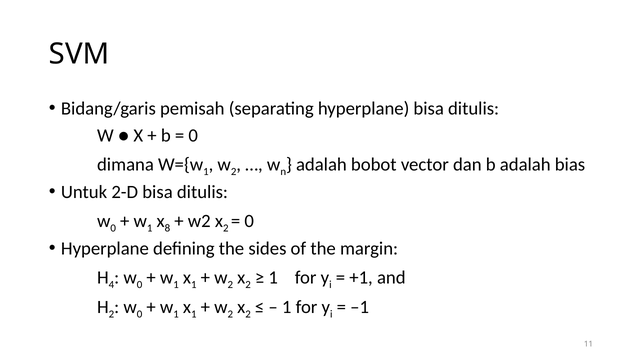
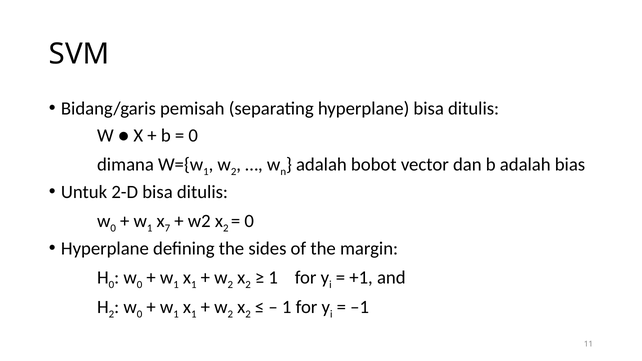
8: 8 -> 7 (167, 228)
4: 4 -> 0 (111, 285)
